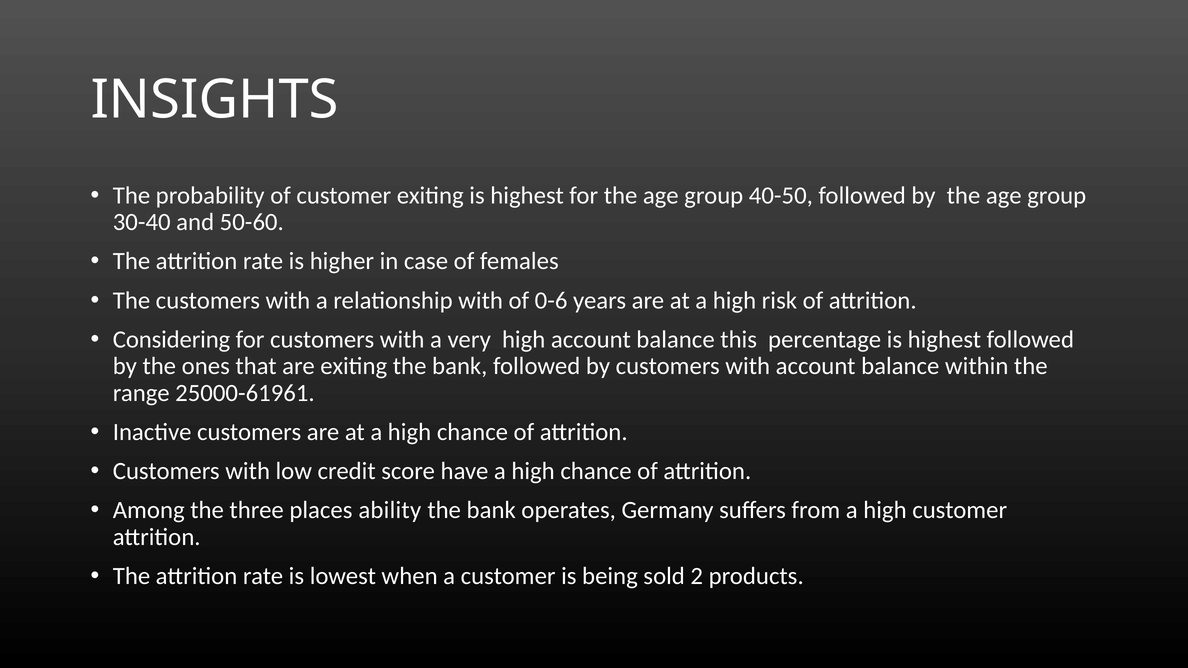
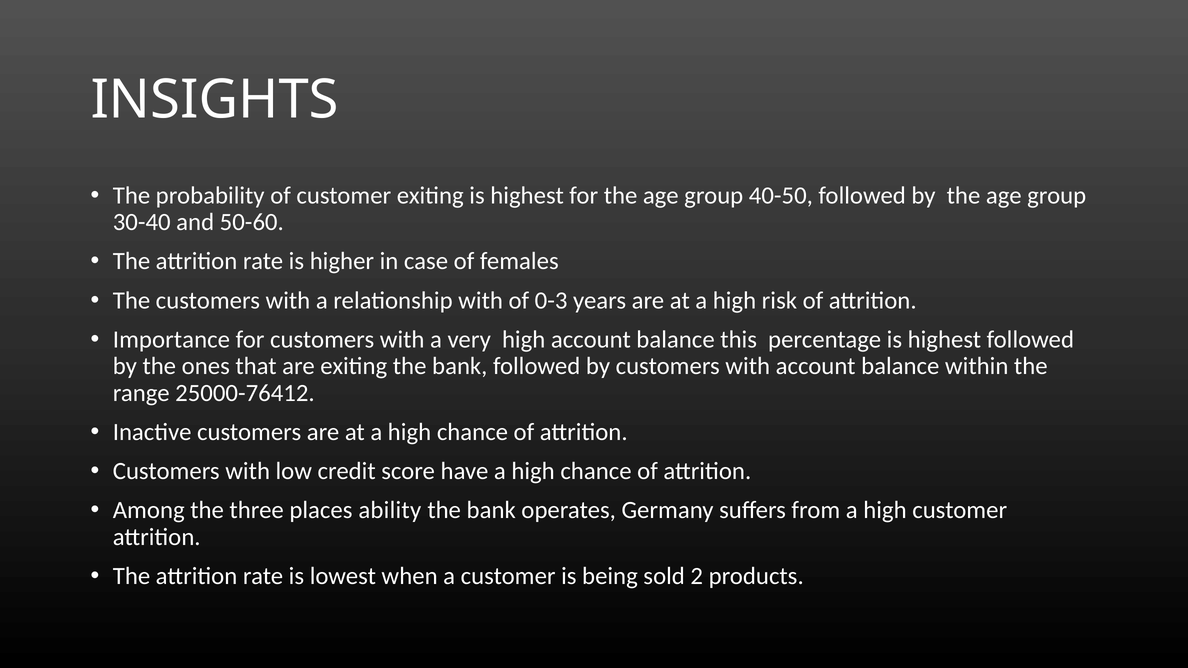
0-6: 0-6 -> 0-3 (551, 301)
Considering: Considering -> Importance (171, 340)
25000-61961: 25000-61961 -> 25000-76412 (245, 393)
